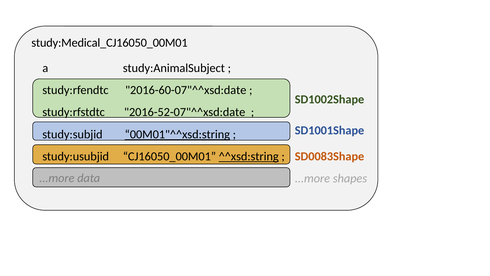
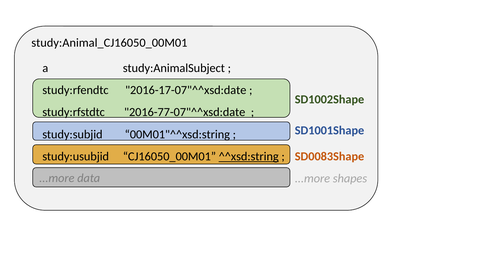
study:Medical_CJ16050_00M01: study:Medical_CJ16050_00M01 -> study:Animal_CJ16050_00M01 (109, 43)
2016-60-07"^^xsd:date: 2016-60-07"^^xsd:date -> 2016-17-07"^^xsd:date (186, 90)
2016-52-07"^^xsd:date: 2016-52-07"^^xsd:date -> 2016-77-07"^^xsd:date (185, 112)
00M01"^^xsd:string underline: present -> none (177, 134)
